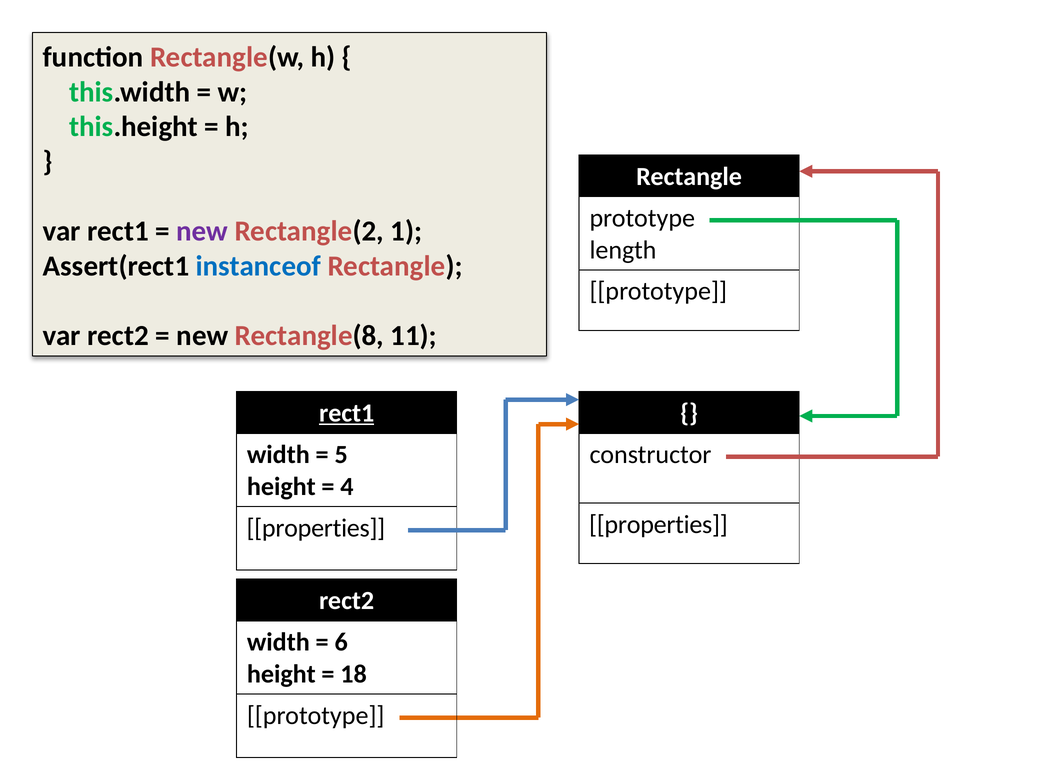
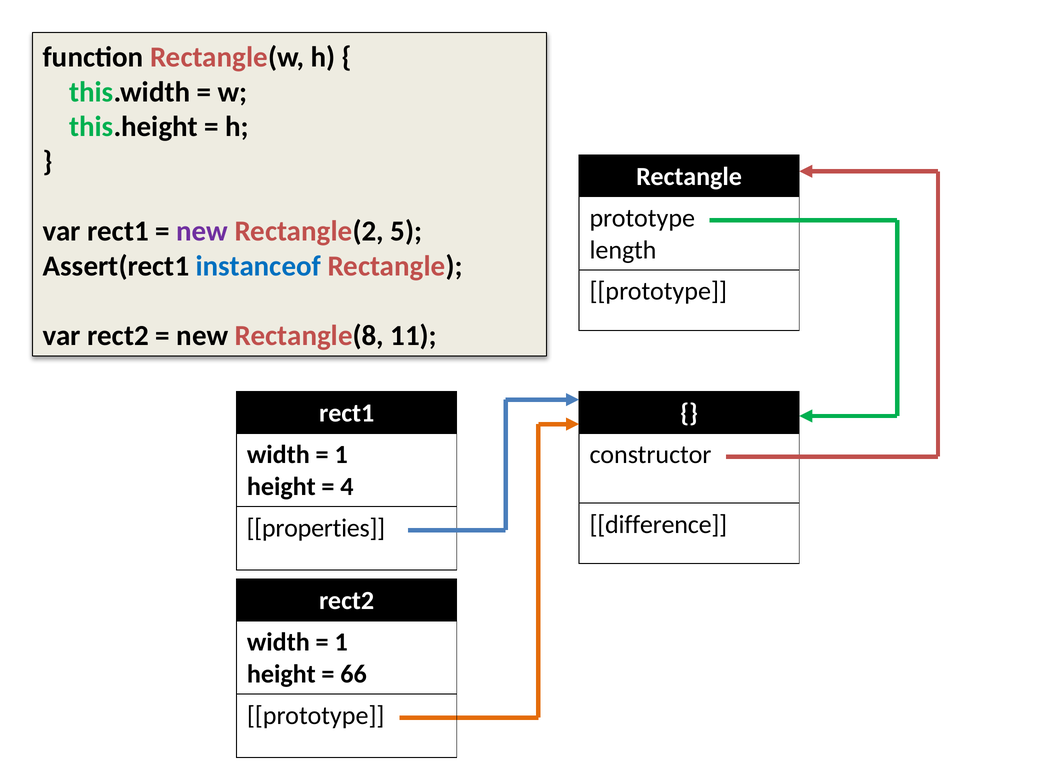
1: 1 -> 5 (406, 231)
rect1 underline: present -> none (347, 413)
5: 5 -> 1 (341, 455)
properties: properties -> difference (658, 524)
6: 6 -> 1 (341, 642)
18: 18 -> 66 (354, 674)
